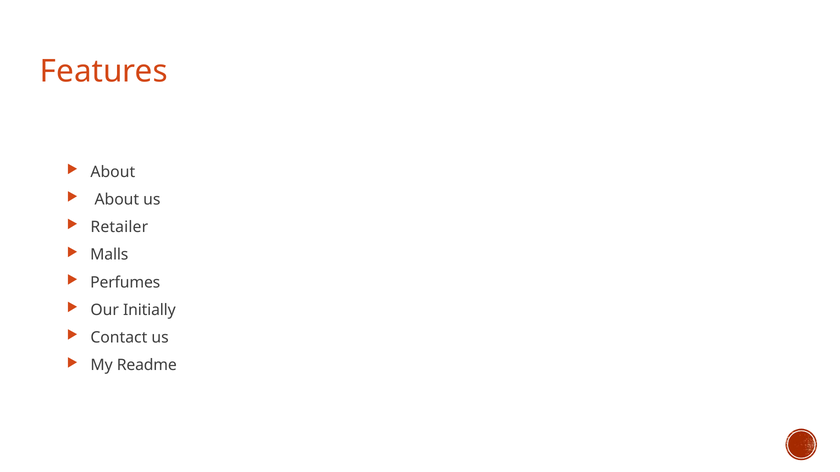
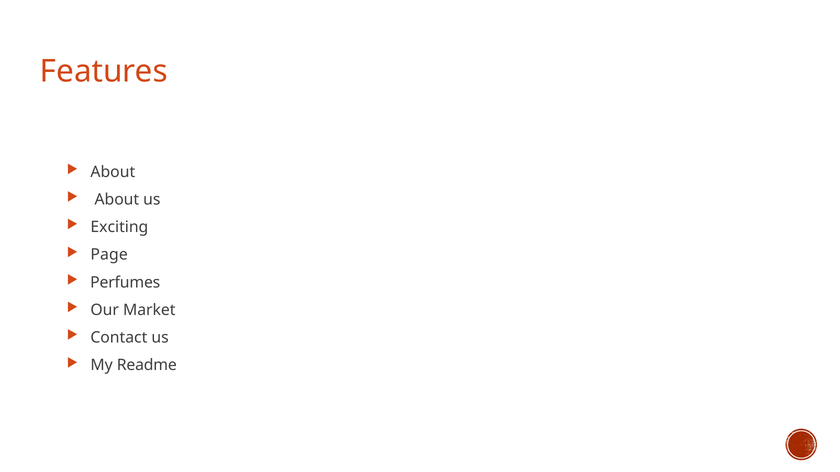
Retailer: Retailer -> Exciting (119, 227)
Malls: Malls -> Page (109, 255)
Initially: Initially -> Market (149, 310)
